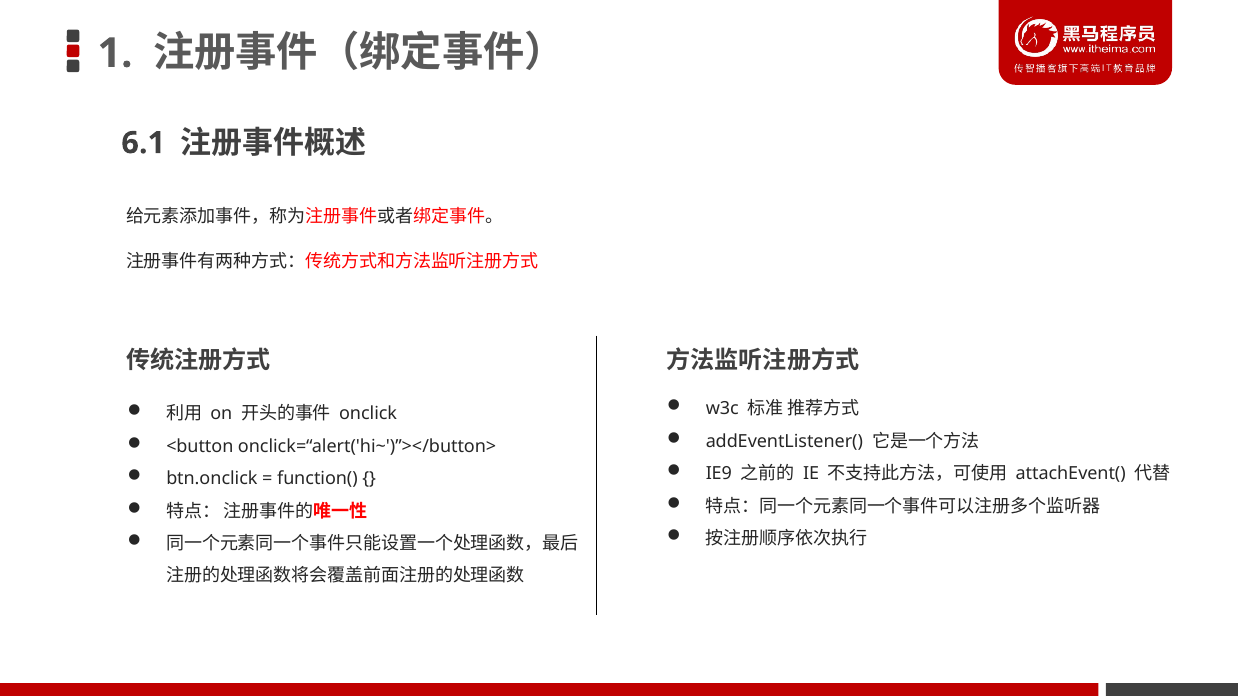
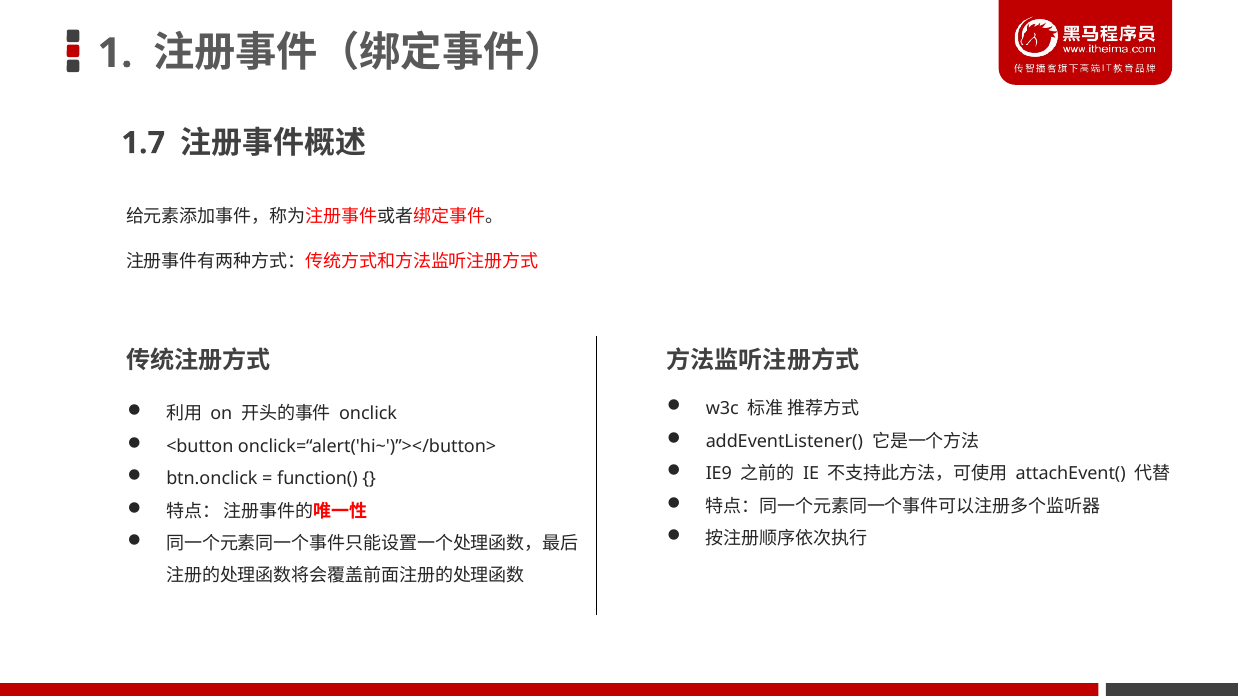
6.1: 6.1 -> 1.7 (143, 143)
